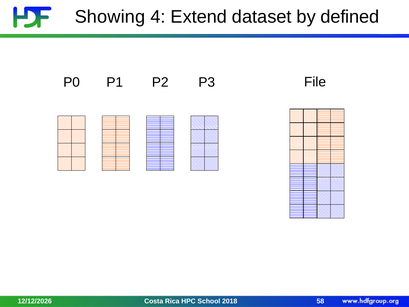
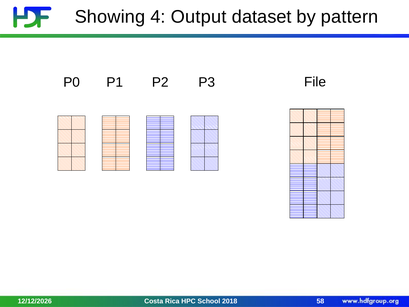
Extend: Extend -> Output (199, 17)
defined: defined -> pattern (350, 17)
